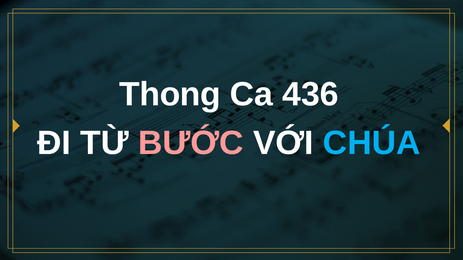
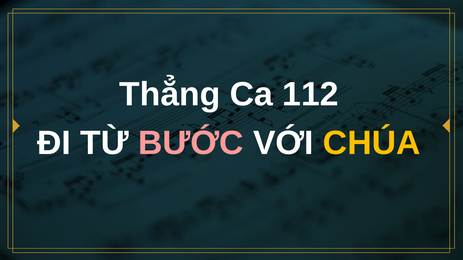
Thong: Thong -> Thẳng (170, 95)
436: 436 -> 112 (310, 95)
CHÚA colour: light blue -> yellow (372, 143)
